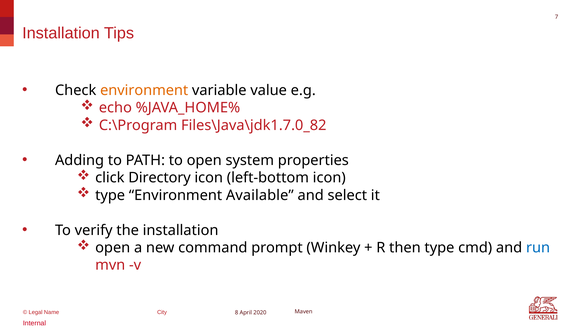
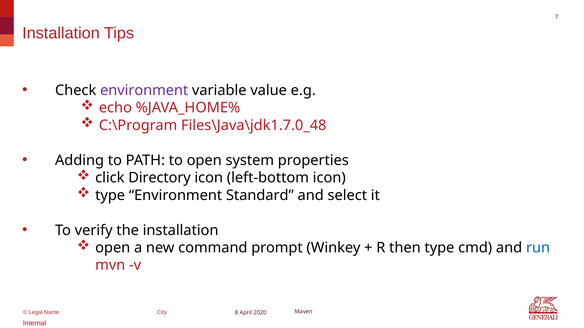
environment colour: orange -> purple (144, 90)
Files\Java\jdk1.7.0_82: Files\Java\jdk1.7.0_82 -> Files\Java\jdk1.7.0_48 (254, 125)
Available: Available -> Standard (260, 196)
